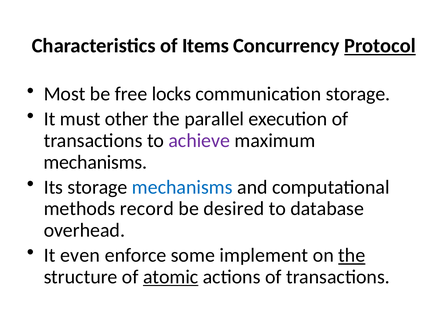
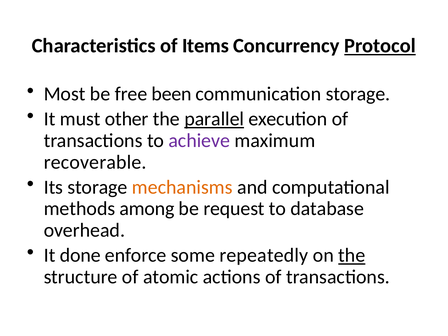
locks: locks -> been (172, 94)
parallel underline: none -> present (214, 119)
mechanisms: mechanisms -> recoverable (95, 162)
mechanisms colour: blue -> orange (182, 187)
record: record -> among (147, 209)
desired: desired -> request (234, 209)
even: even -> done (80, 255)
implement: implement -> repeatedly (264, 255)
atomic underline: present -> none (171, 277)
